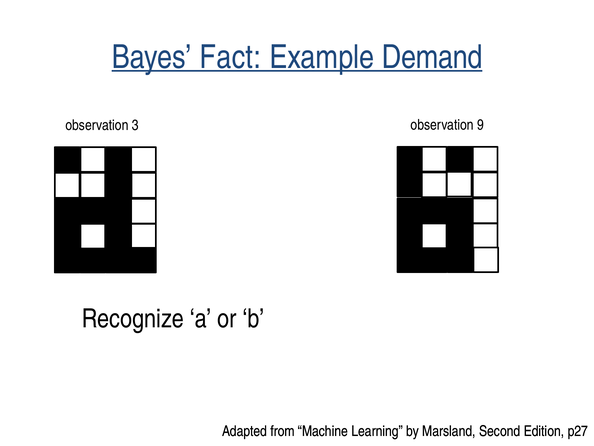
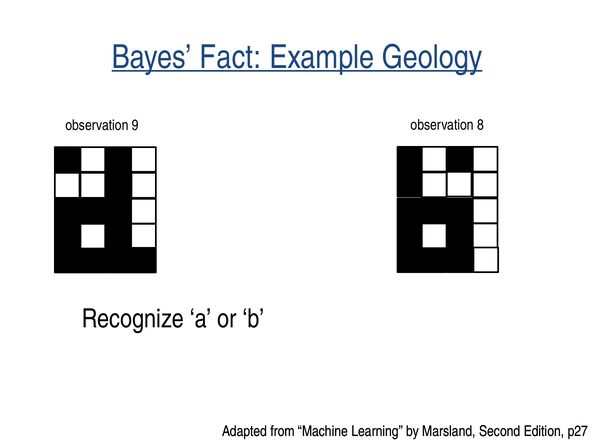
Demand: Demand -> Geology (432, 57)
3: 3 -> 9 (135, 125)
9: 9 -> 8 (480, 125)
